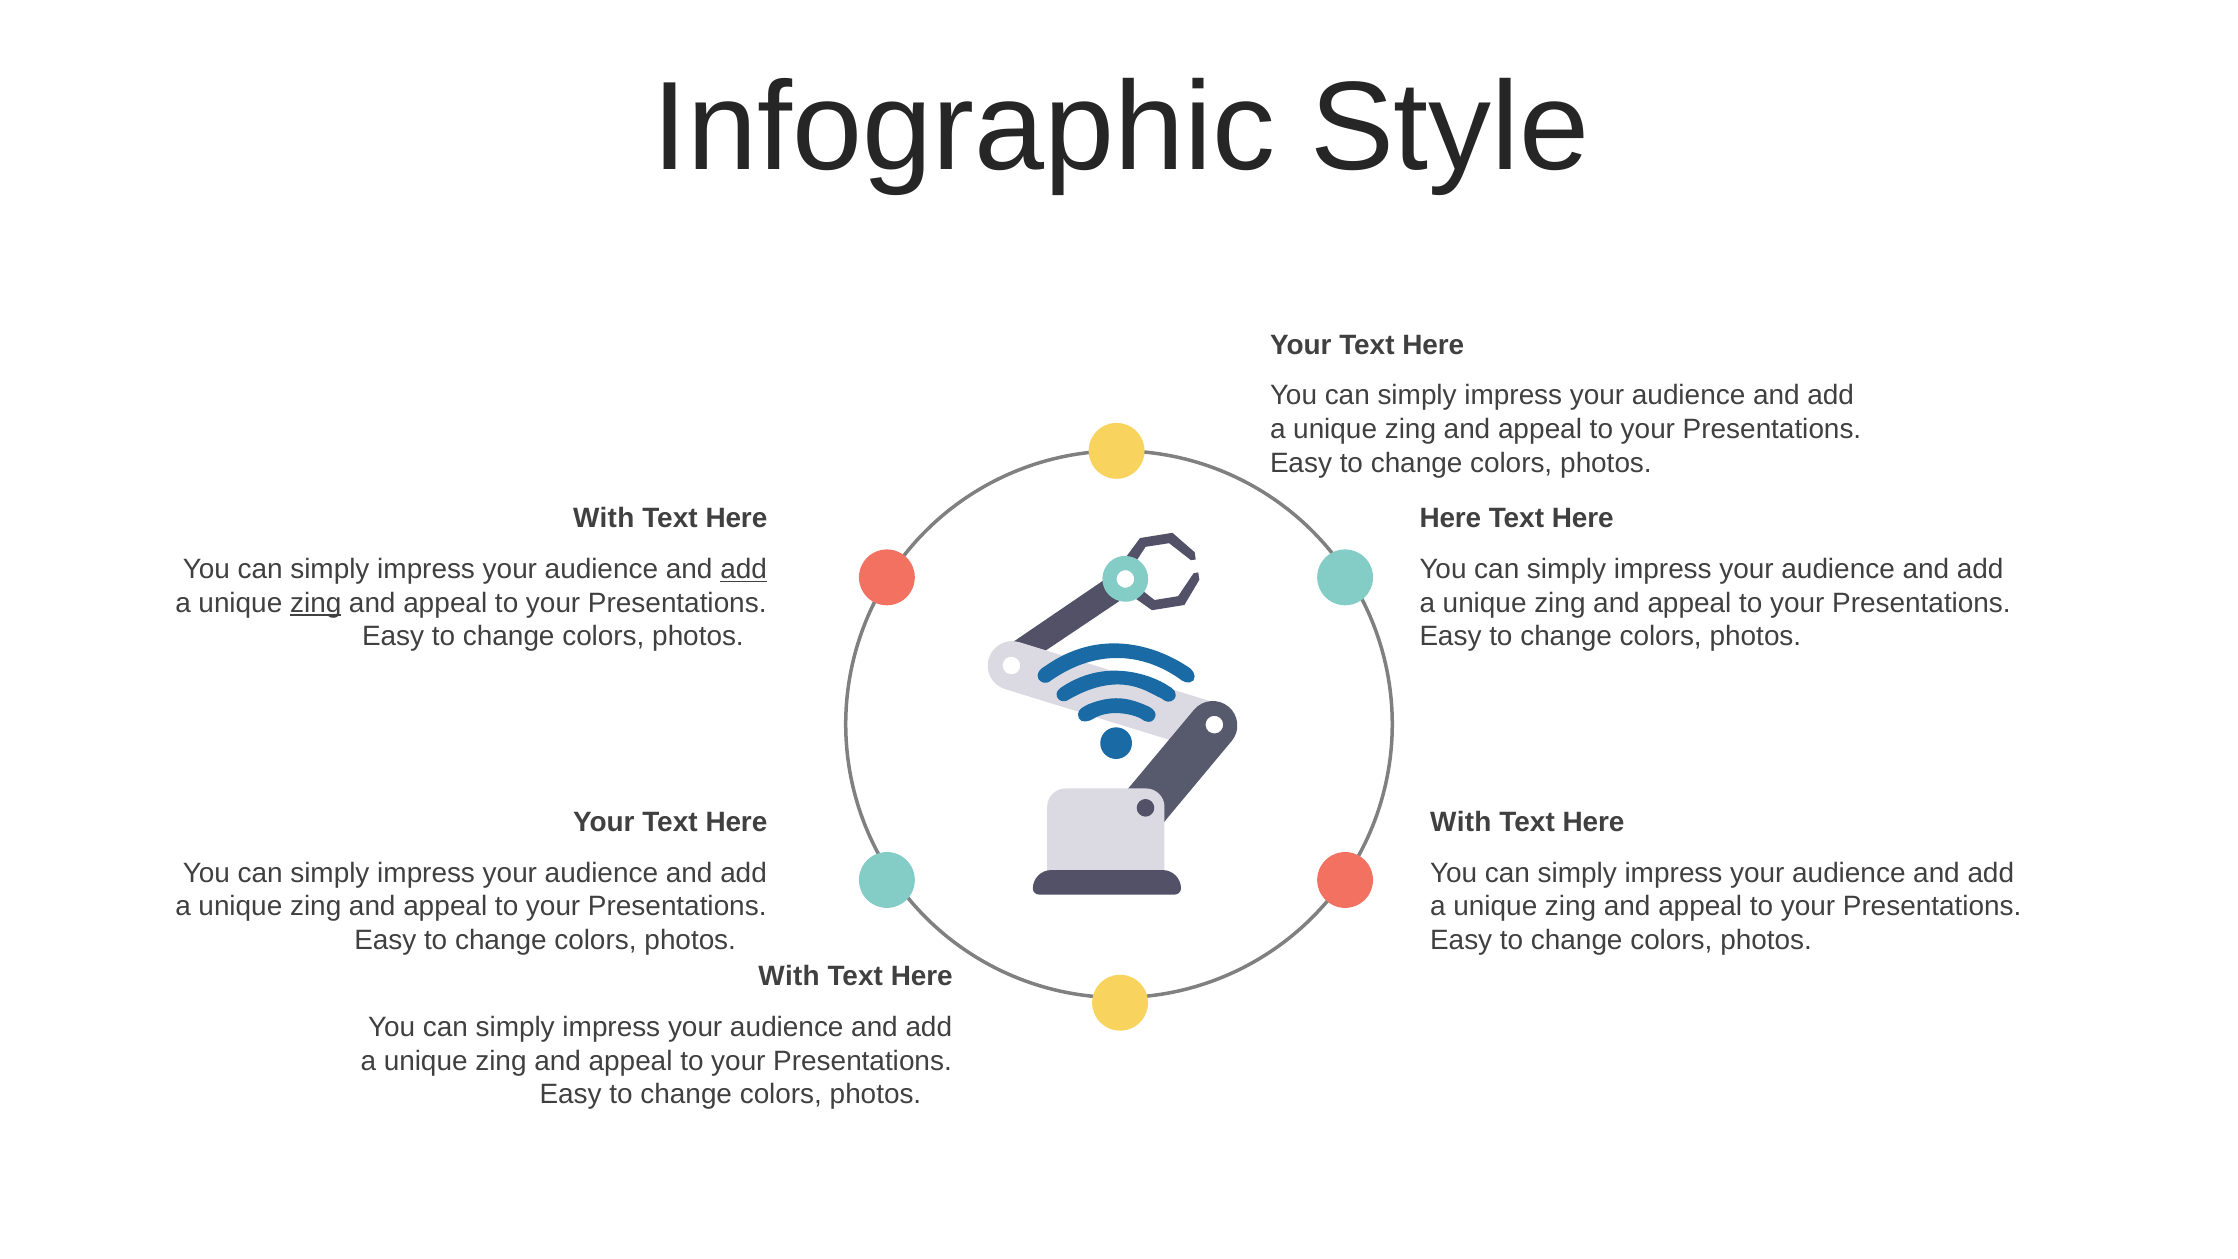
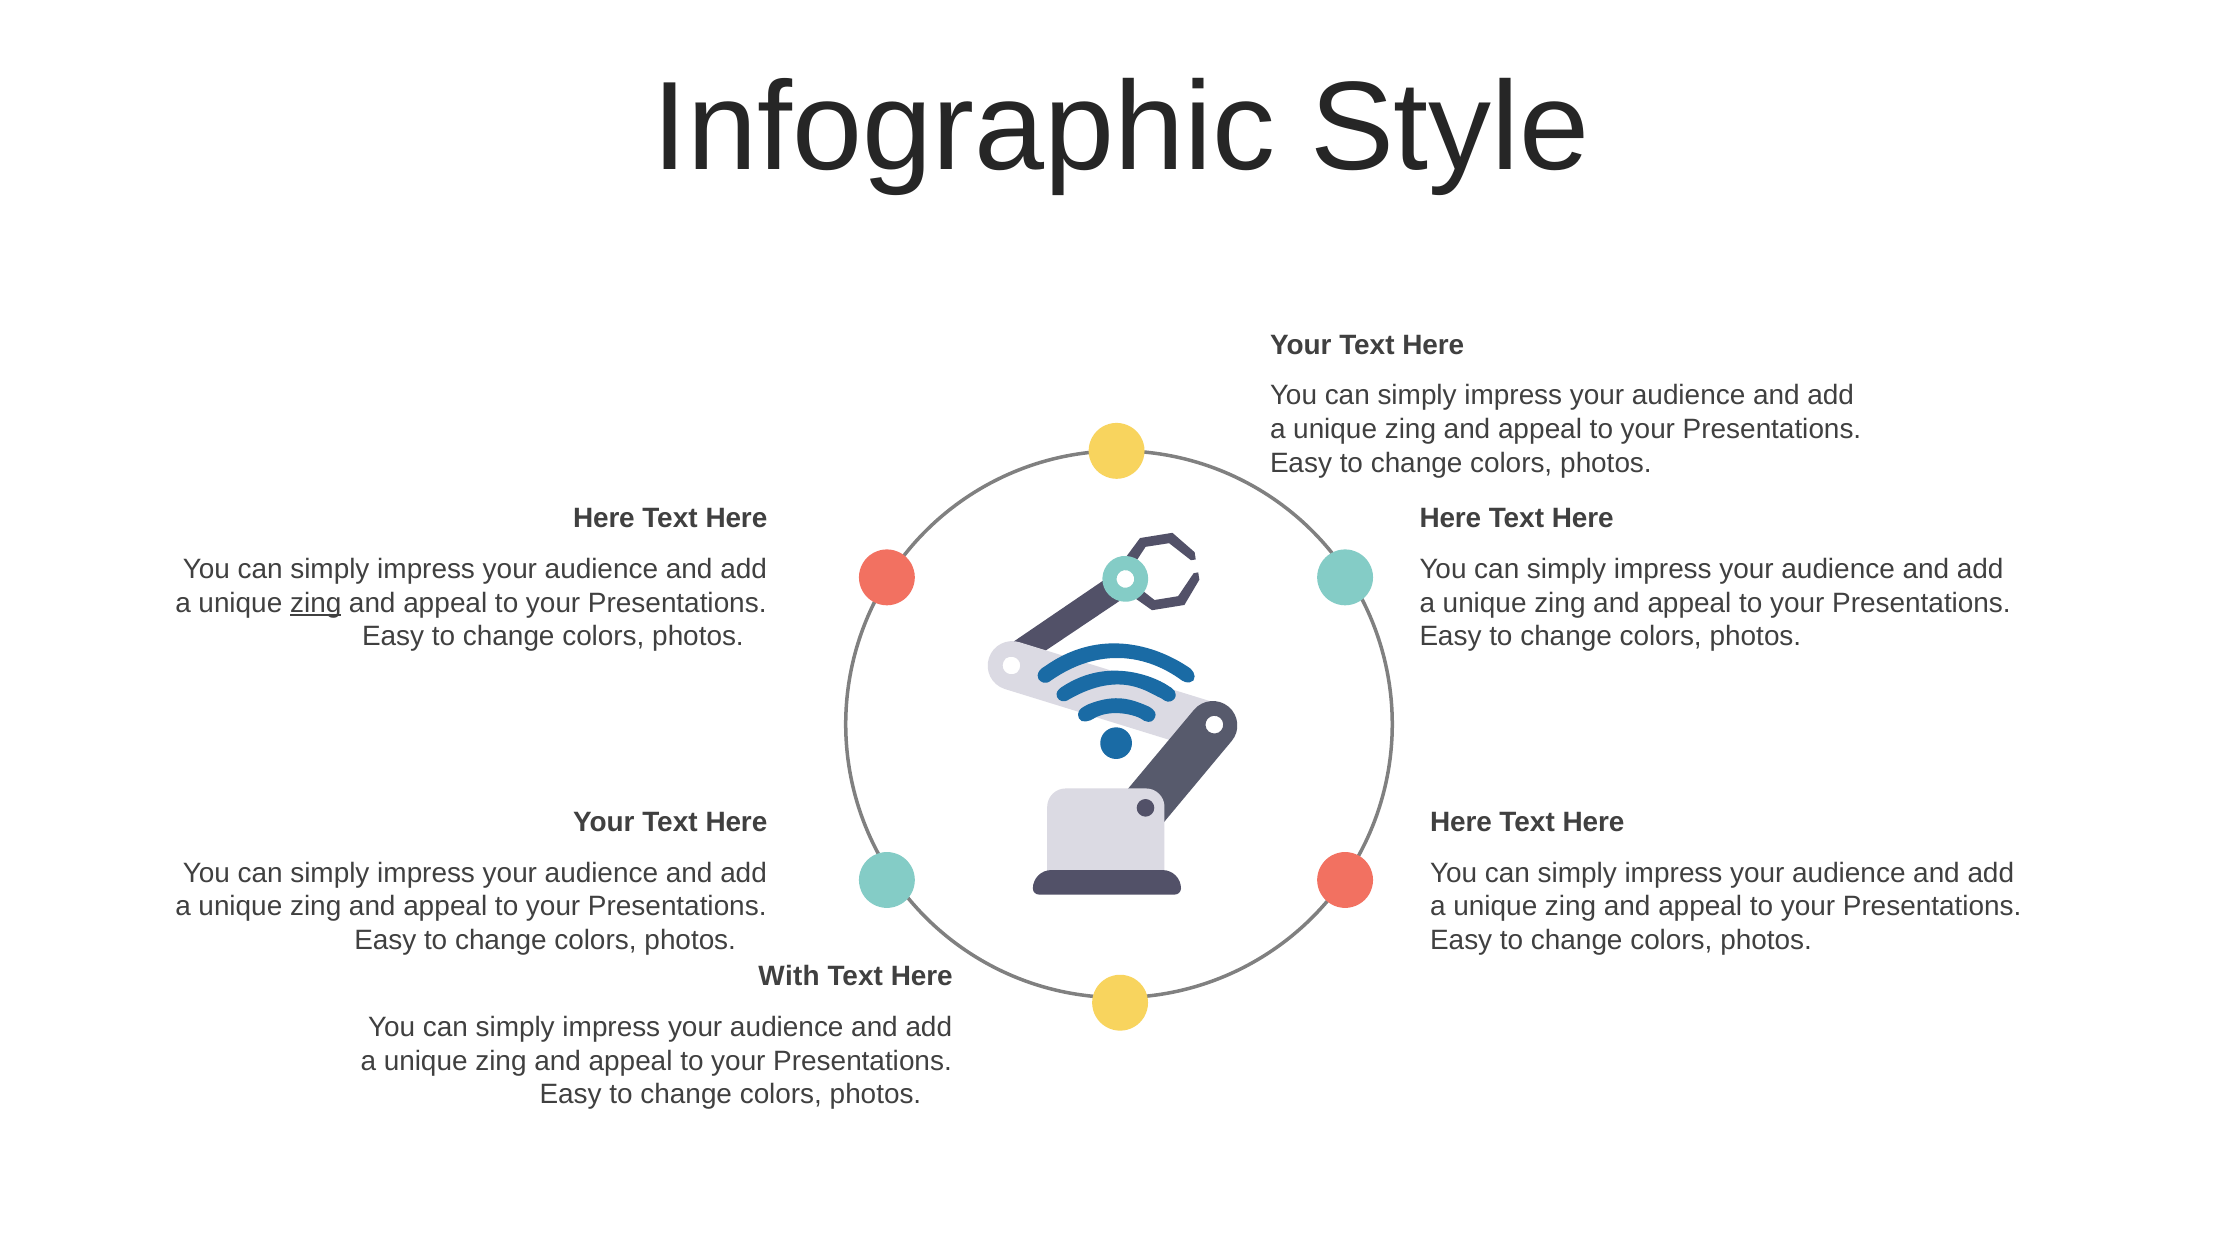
With: With -> Here (604, 519)
add underline: present -> none (744, 569)
With: With -> Here (1461, 822)
